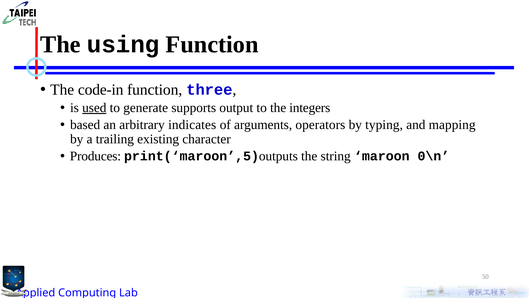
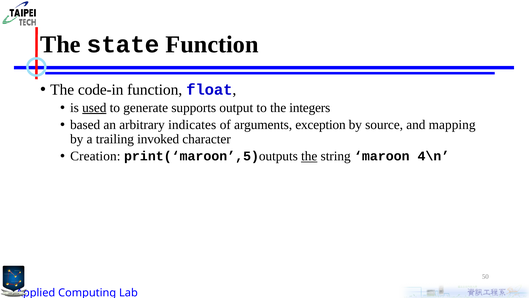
using: using -> state (123, 44)
three: three -> float (209, 89)
operators: operators -> exception (321, 125)
typing: typing -> source (384, 125)
existing: existing -> invoked (158, 139)
Produces: Produces -> Creation (95, 156)
the underline: none -> present (309, 156)
0\n: 0\n -> 4\n (433, 156)
